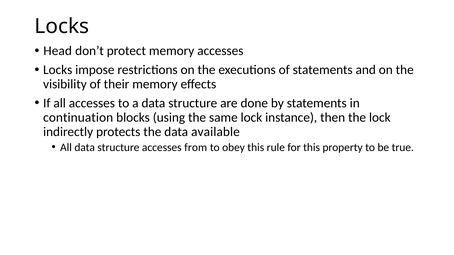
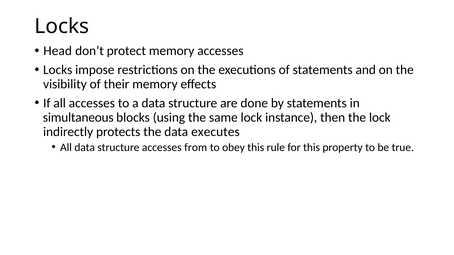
continuation: continuation -> simultaneous (78, 118)
available: available -> executes (215, 132)
